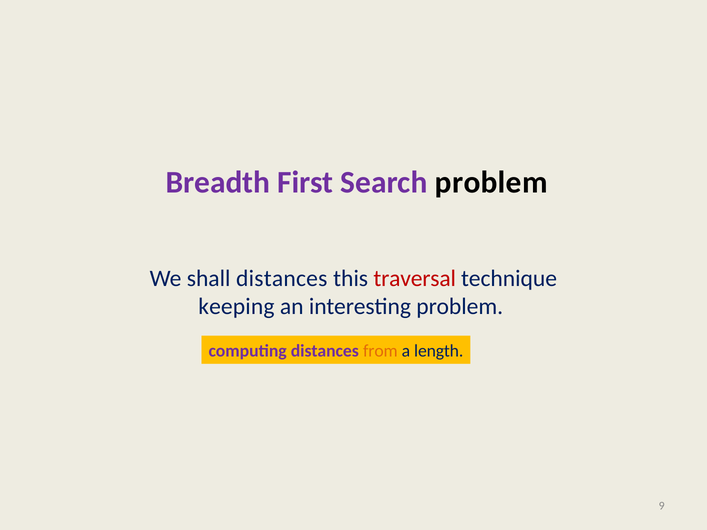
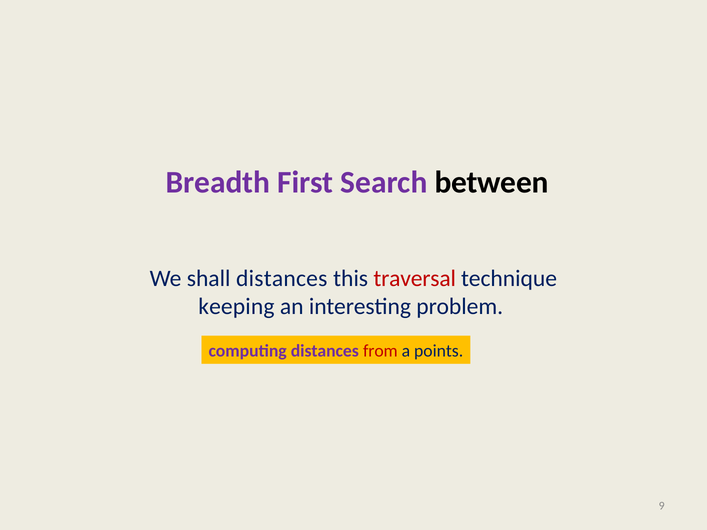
Search problem: problem -> between (492, 183)
from colour: orange -> red (380, 351)
length: length -> points (439, 351)
